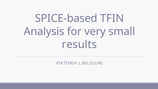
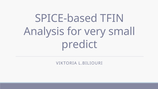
results: results -> predict (79, 44)
